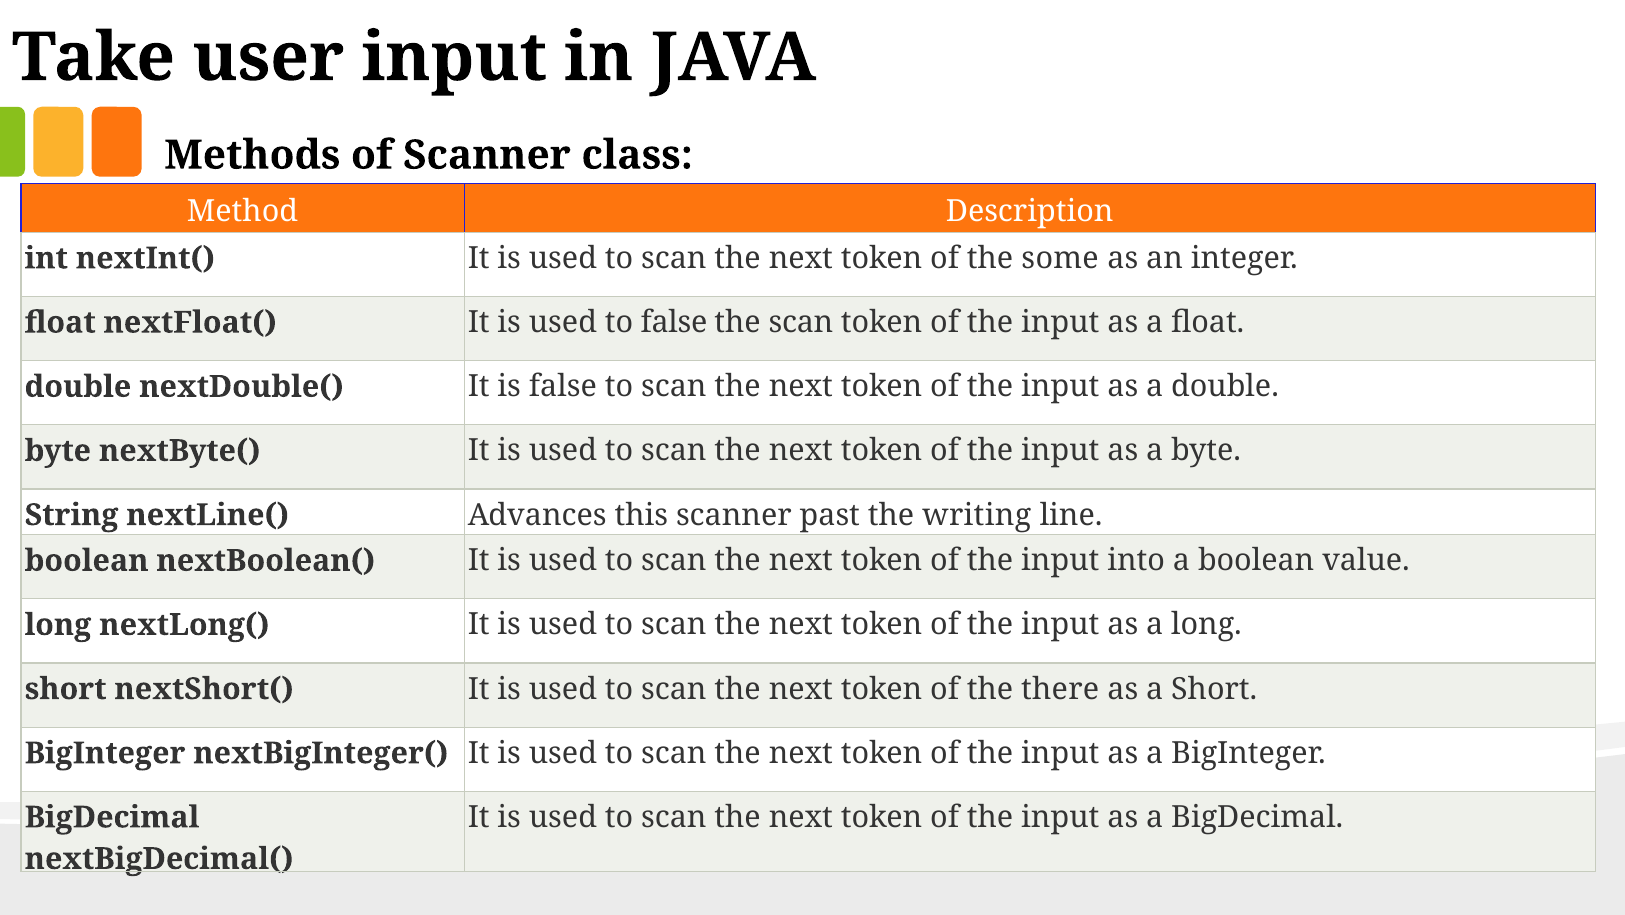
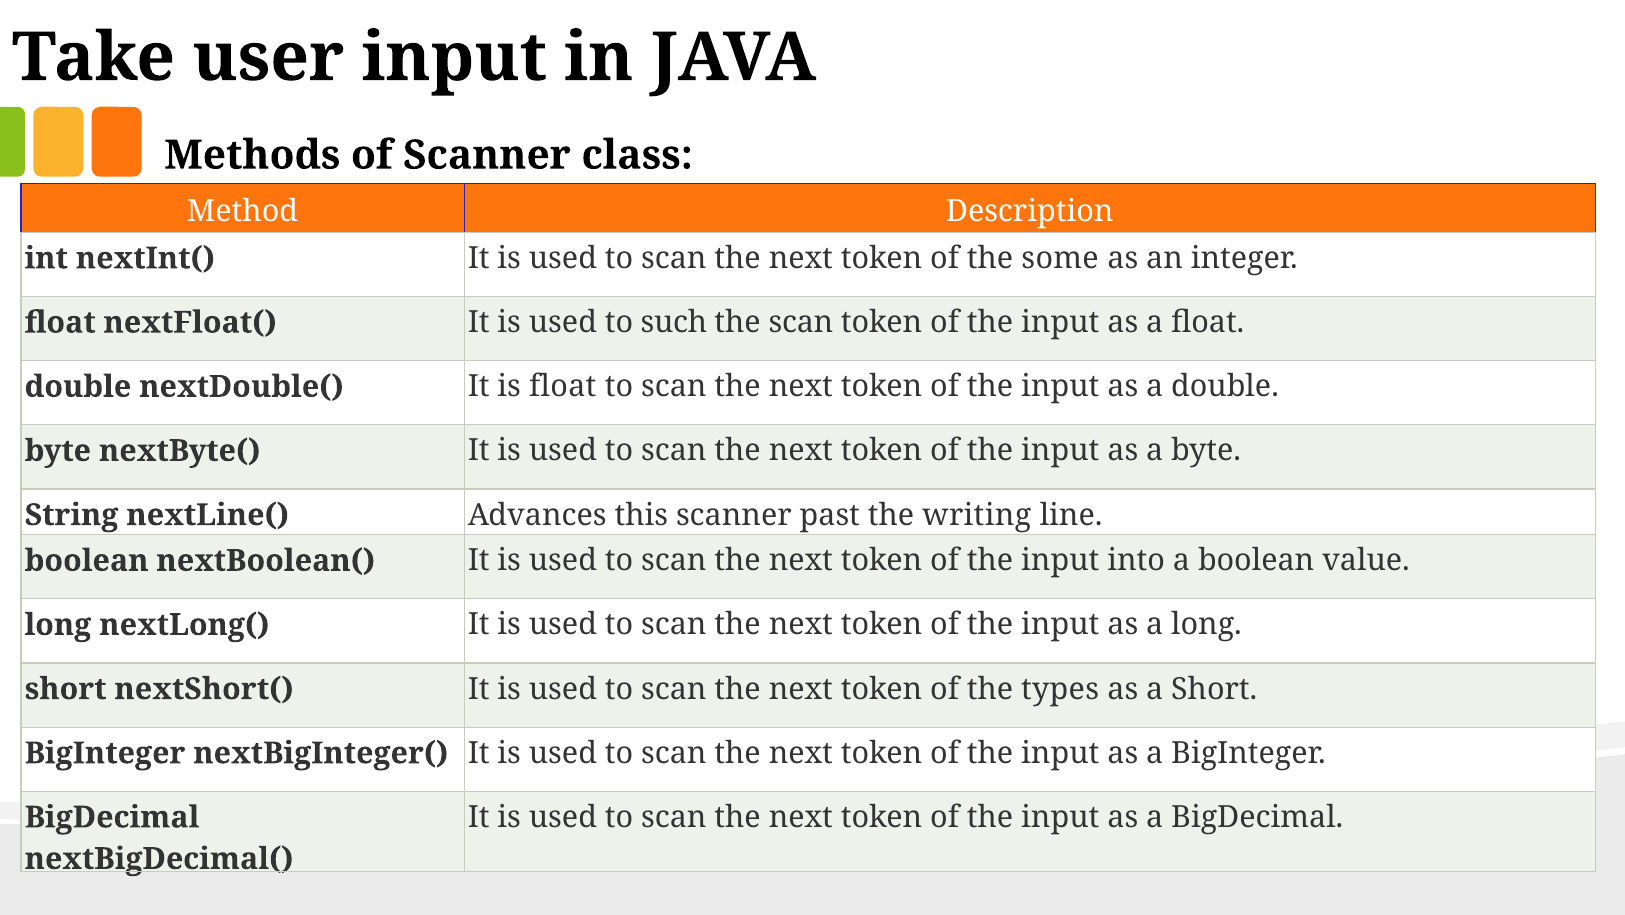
to false: false -> such (674, 322)
is false: false -> float (563, 386)
there: there -> types (1060, 689)
